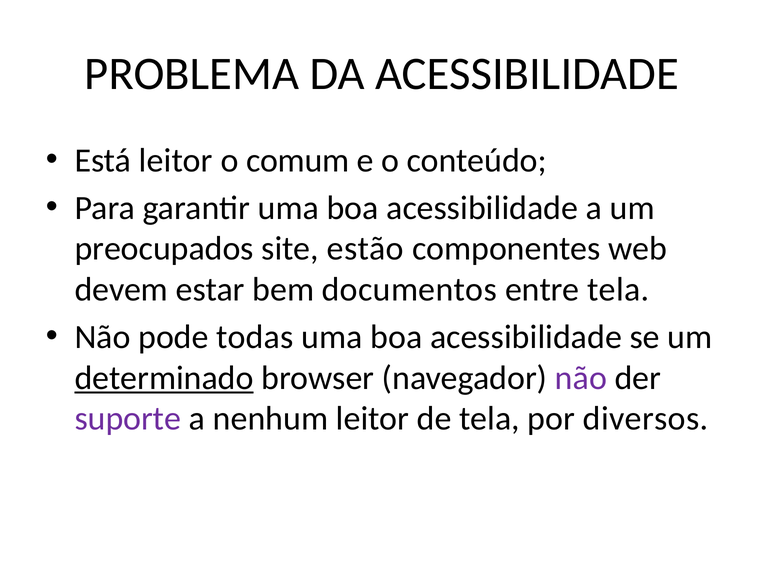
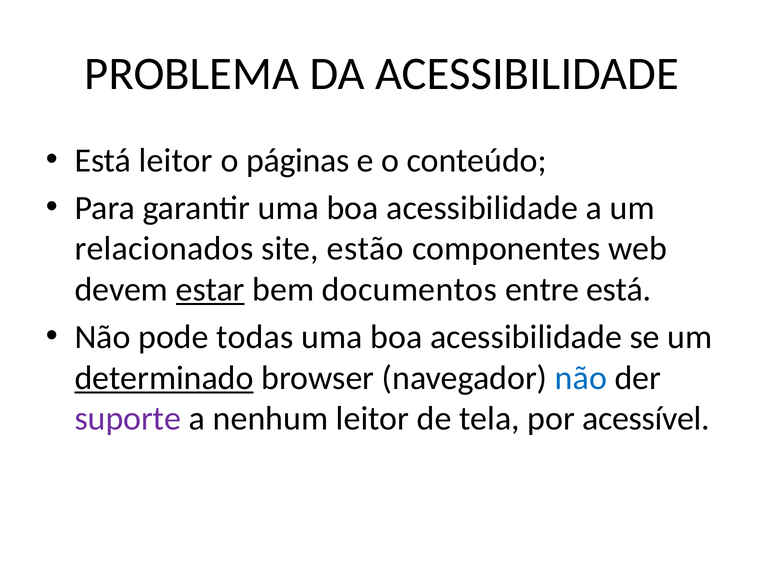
comum: comum -> páginas (298, 160)
preocupados: preocupados -> relacionados (164, 249)
estar underline: none -> present (210, 289)
entre tela: tela -> está (619, 289)
não colour: purple -> blue (581, 378)
diversos: diversos -> acessível (646, 419)
